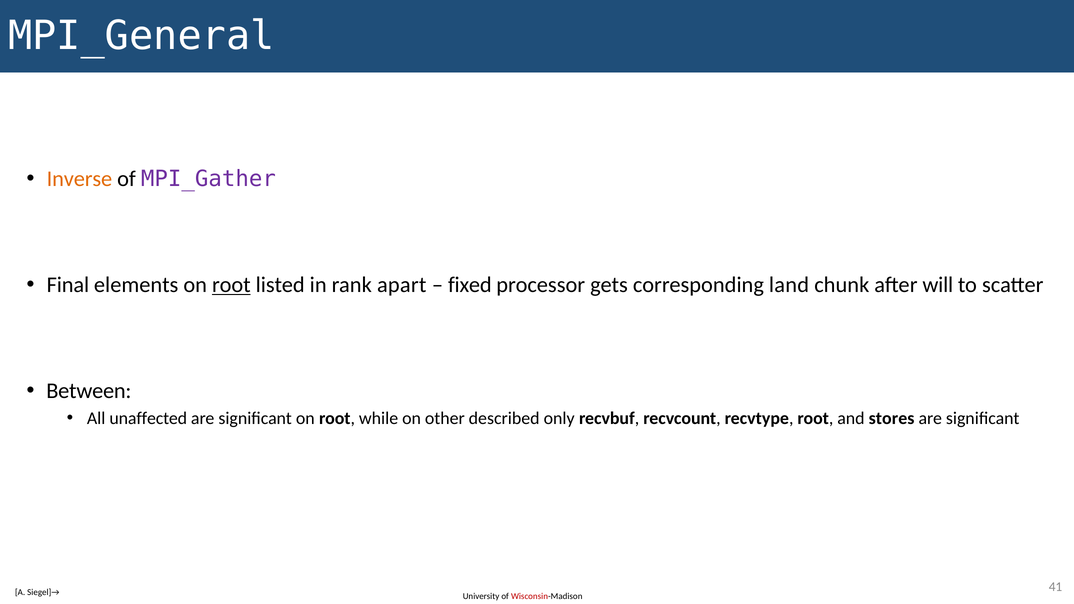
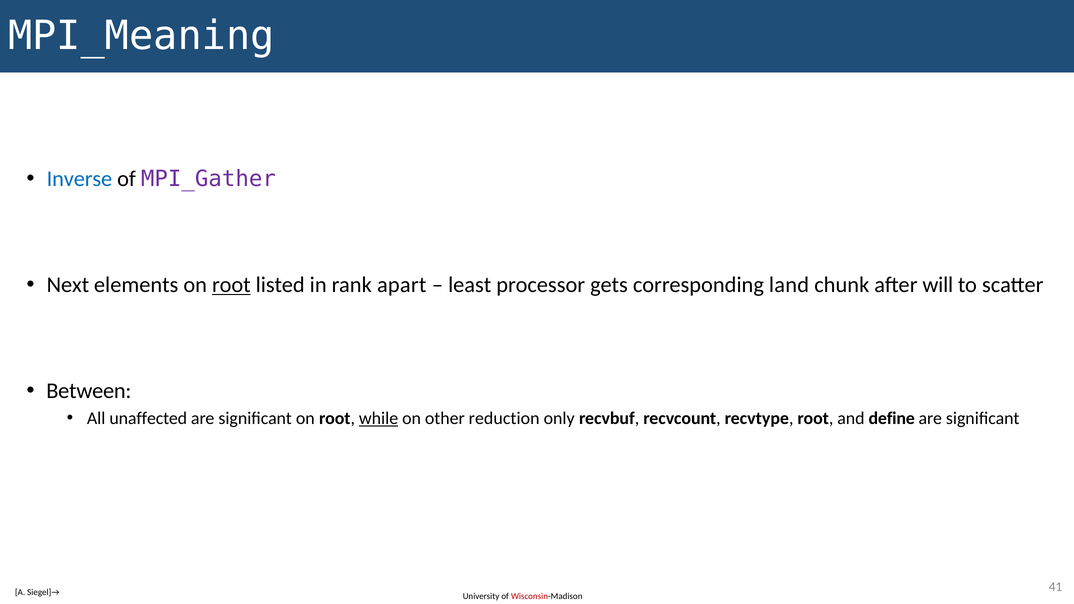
MPI_General: MPI_General -> MPI_Meaning (141, 36)
Inverse colour: orange -> blue (79, 179)
Final: Final -> Next (68, 285)
fixed: fixed -> least (470, 285)
while underline: none -> present (379, 418)
described: described -> reduction (504, 418)
stores: stores -> define (892, 418)
